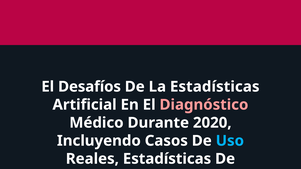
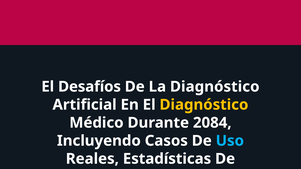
La Estadísticas: Estadísticas -> Diagnóstico (215, 87)
Diagnóstico colour: pink -> yellow (204, 105)
2020: 2020 -> 2084 (212, 123)
